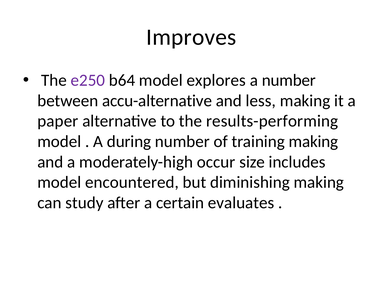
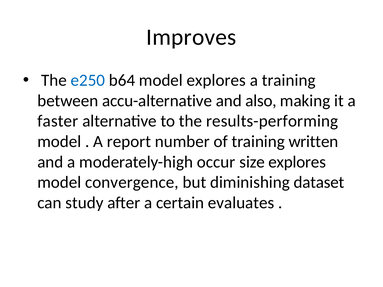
e250 colour: purple -> blue (88, 80)
a number: number -> training (289, 80)
less: less -> also (261, 101)
paper: paper -> faster (58, 121)
during: during -> report (129, 142)
training making: making -> written (313, 142)
size includes: includes -> explores (297, 162)
encountered: encountered -> convergence (132, 183)
diminishing making: making -> dataset (319, 183)
